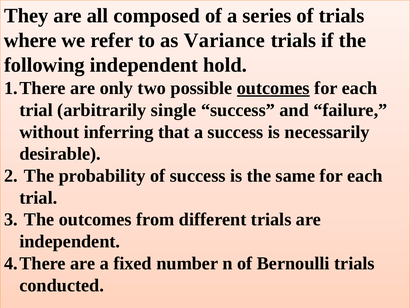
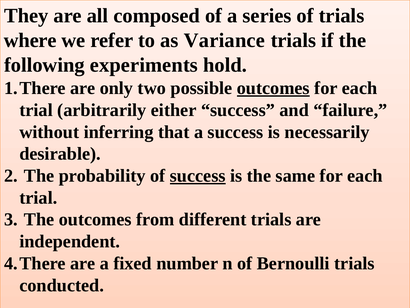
following independent: independent -> experiments (144, 65)
single: single -> either (174, 110)
success underline: none -> present (198, 176)
